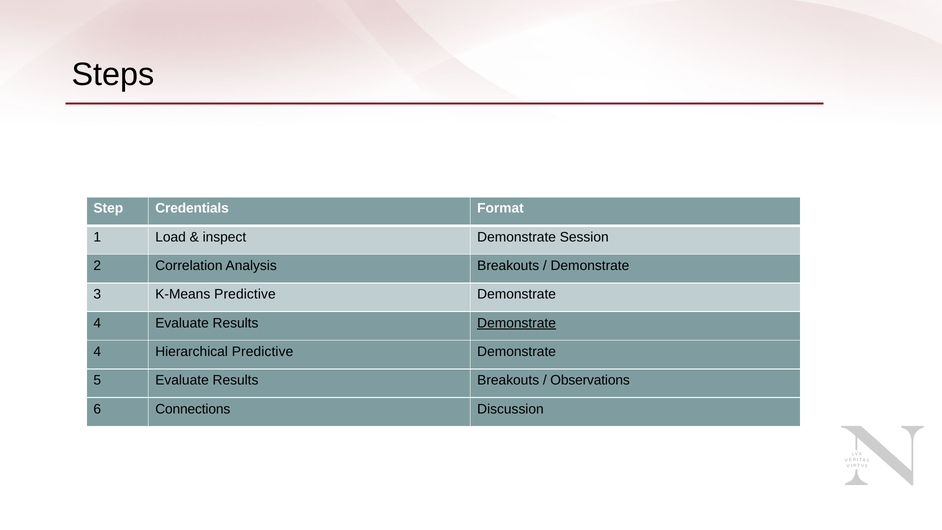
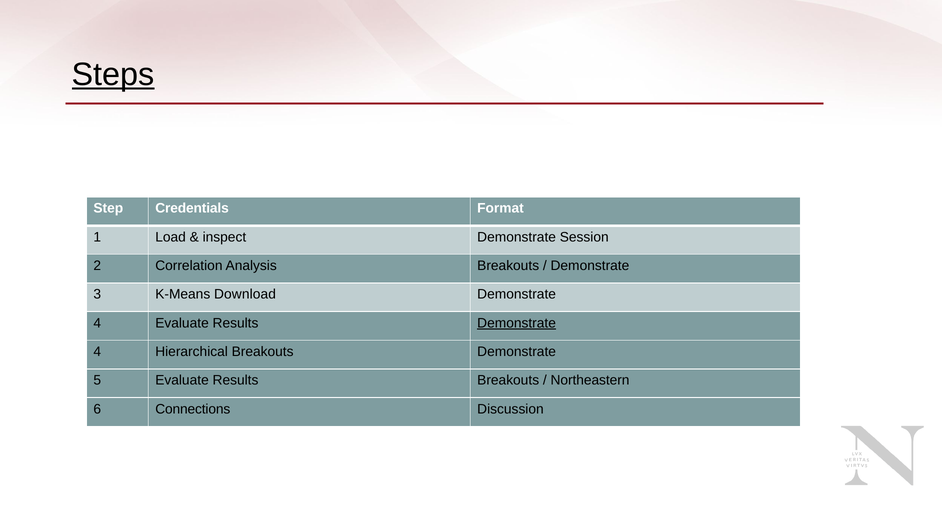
Steps underline: none -> present (113, 74)
K-Means Predictive: Predictive -> Download (245, 294)
Hierarchical Predictive: Predictive -> Breakouts (263, 352)
Observations: Observations -> Northeastern (590, 380)
